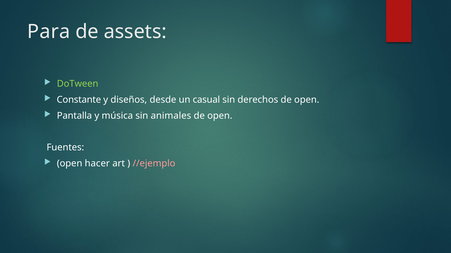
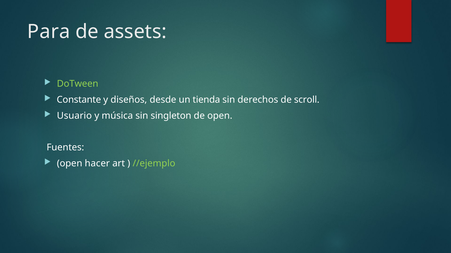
casual: casual -> tienda (206, 100)
derechos de open: open -> scroll (307, 100)
Pantalla: Pantalla -> Usuario (74, 116)
animales: animales -> singleton (171, 116)
//ejemplo colour: pink -> light green (154, 164)
